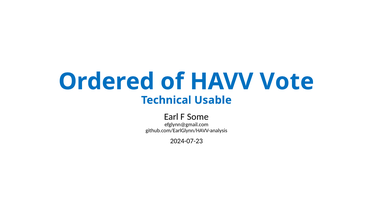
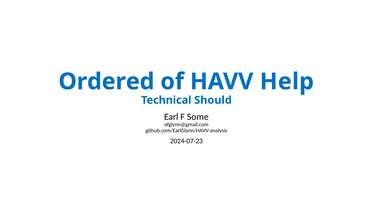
Vote: Vote -> Help (287, 81)
Usable: Usable -> Should (213, 100)
